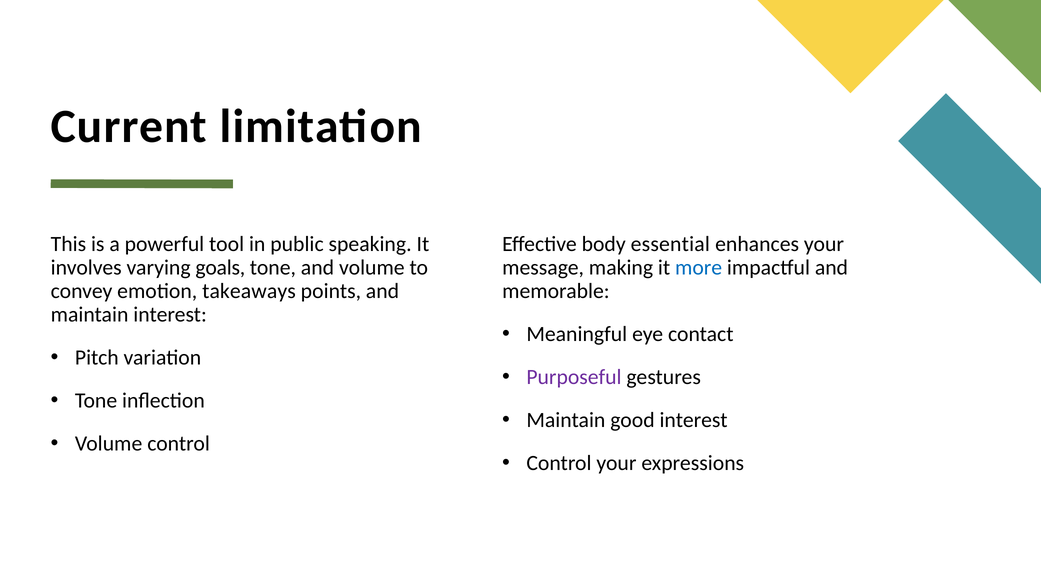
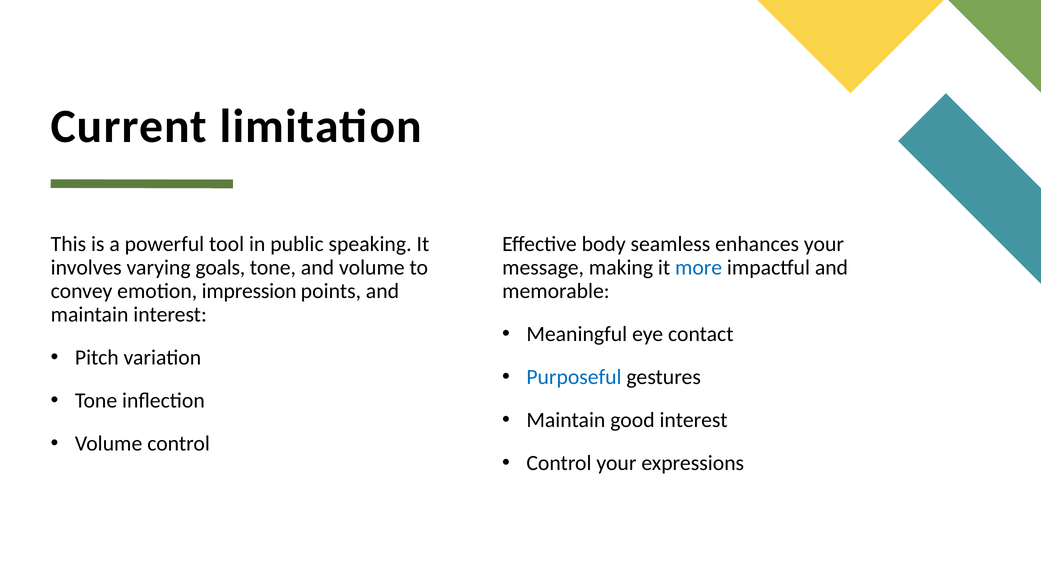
essential: essential -> seamless (670, 244)
takeaways: takeaways -> impression (249, 291)
Purposeful colour: purple -> blue (574, 377)
